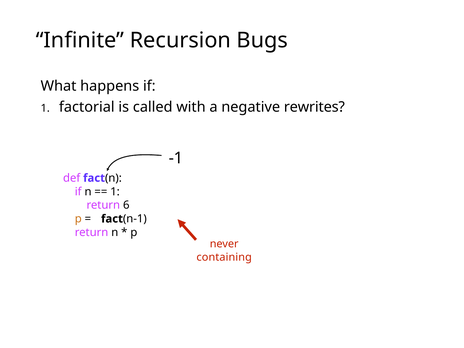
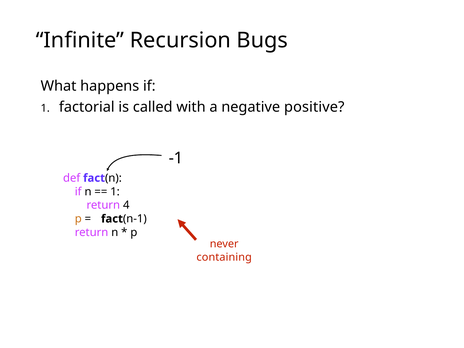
rewrites: rewrites -> positive (314, 107)
6: 6 -> 4 (126, 205)
